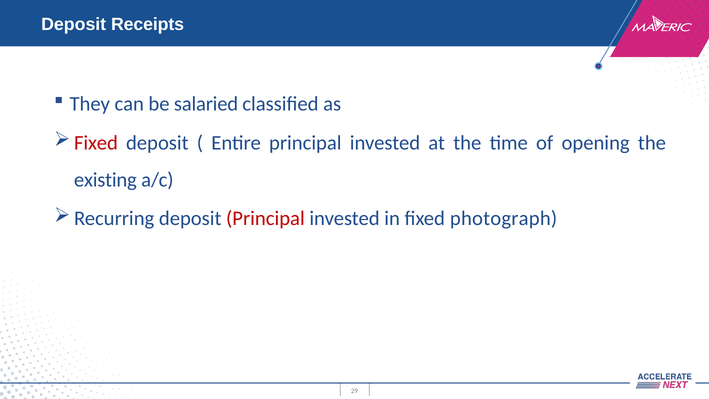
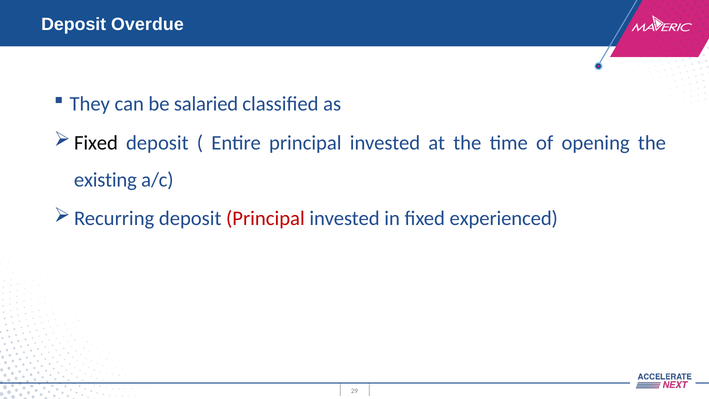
Receipts: Receipts -> Overdue (147, 25)
Fixed colour: red -> black (96, 143)
photograph: photograph -> experienced (504, 218)
